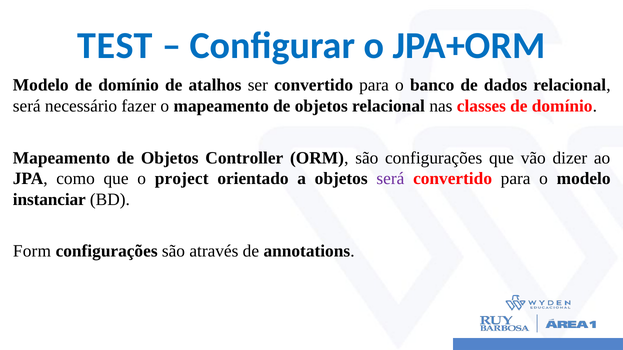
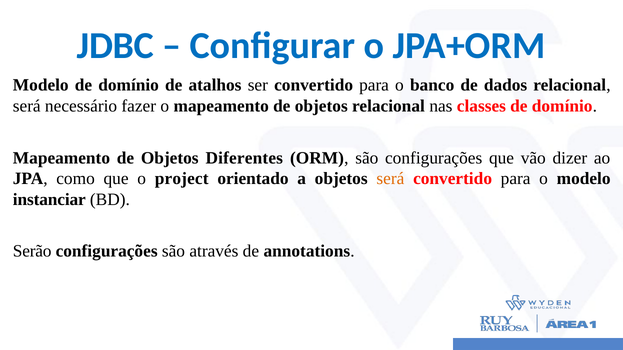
TEST: TEST -> JDBC (115, 46)
Controller: Controller -> Diferentes (244, 158)
será colour: purple -> orange (390, 179)
Form: Form -> Serão (32, 252)
